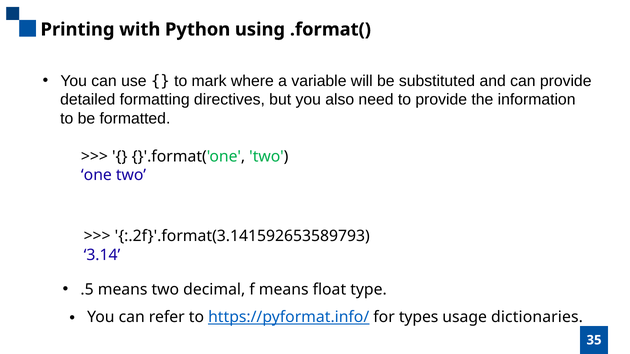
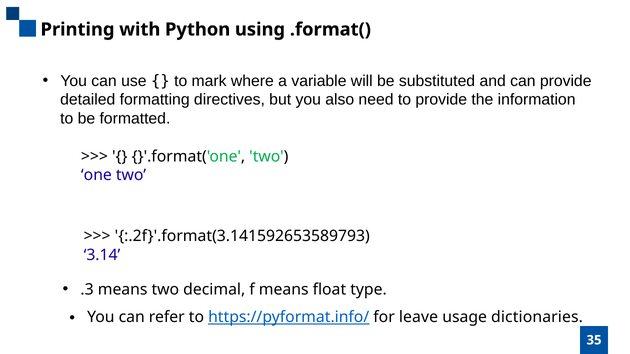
.5: .5 -> .3 (87, 290)
types: types -> leave (418, 317)
